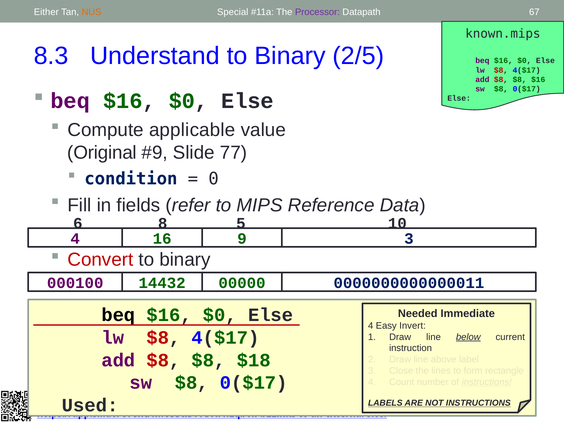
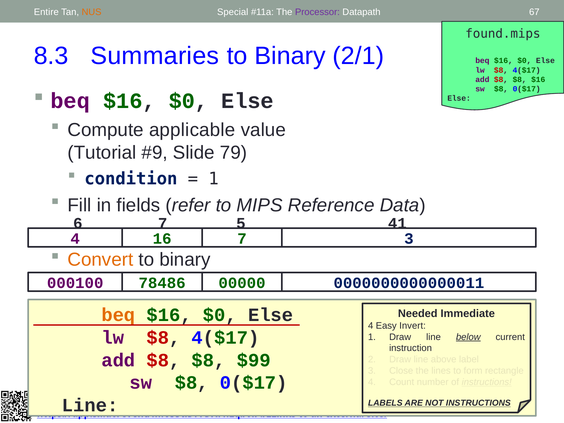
Either: Either -> Entire (46, 12)
known.mips: known.mips -> found.mips (503, 34)
Understand: Understand -> Summaries (155, 56)
2/5: 2/5 -> 2/1 (358, 56)
Original: Original -> Tutorial (102, 153)
77: 77 -> 79 (234, 153)
0: 0 -> 1 (214, 179)
6 8: 8 -> 7 (163, 223)
10: 10 -> 41 (397, 223)
16 9: 9 -> 7 (242, 239)
Convert colour: red -> orange (100, 260)
14432: 14432 -> 78486 (162, 283)
beq colour: black -> orange (118, 315)
$18: $18 -> $99 (254, 360)
Used: Used -> Line (90, 405)
